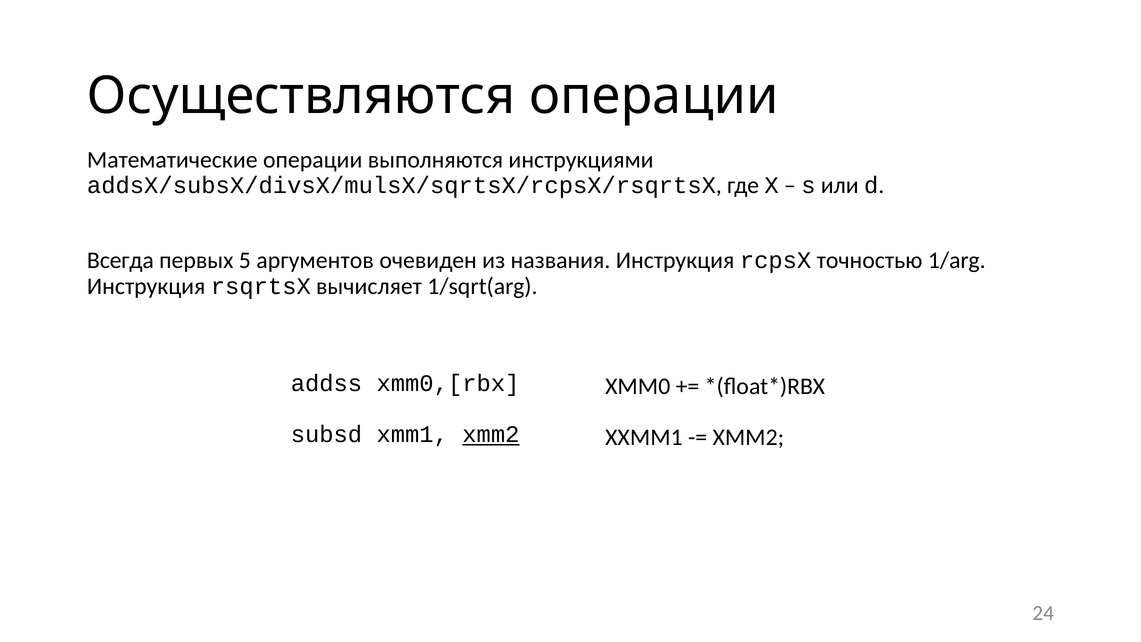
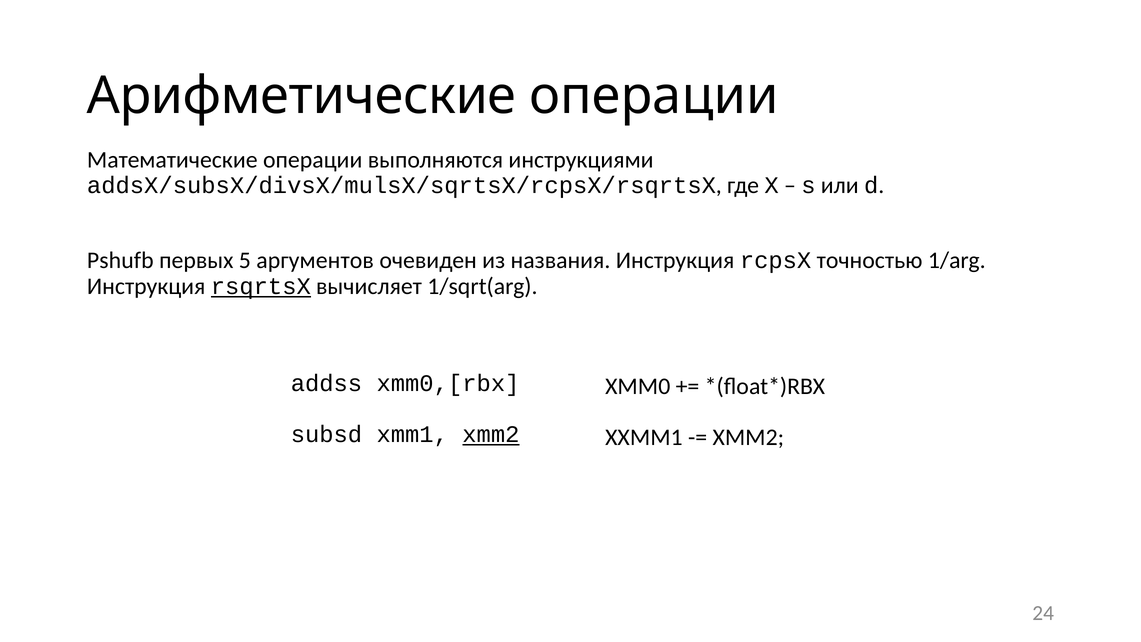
Осуществляются: Осуществляются -> Арифметические (302, 96)
Всегда: Всегда -> Pshufb (120, 261)
rsqrtsX underline: none -> present (261, 286)
